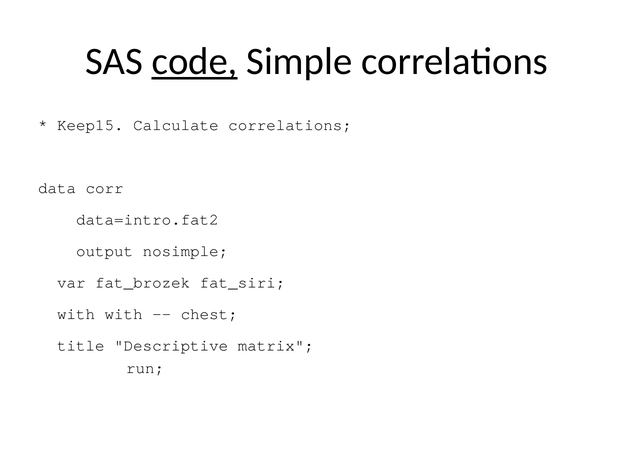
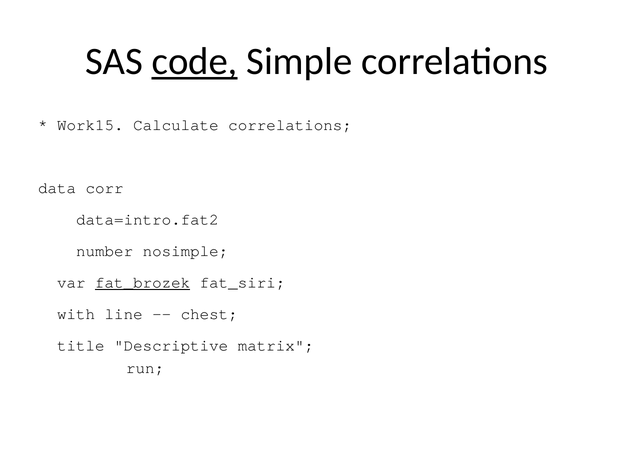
Keep15: Keep15 -> Work15 (90, 125)
output: output -> number (105, 251)
fat_brozek underline: none -> present (143, 282)
with with: with -> line (124, 314)
